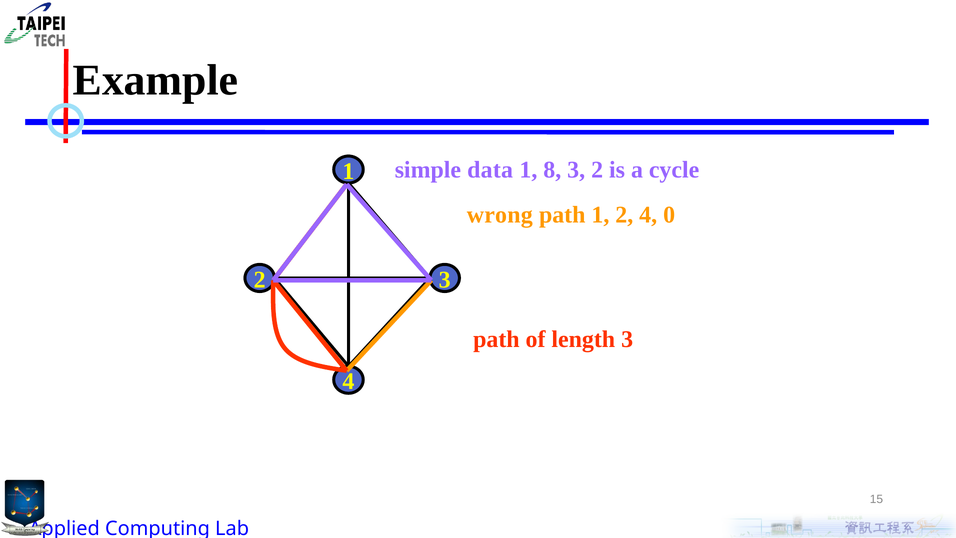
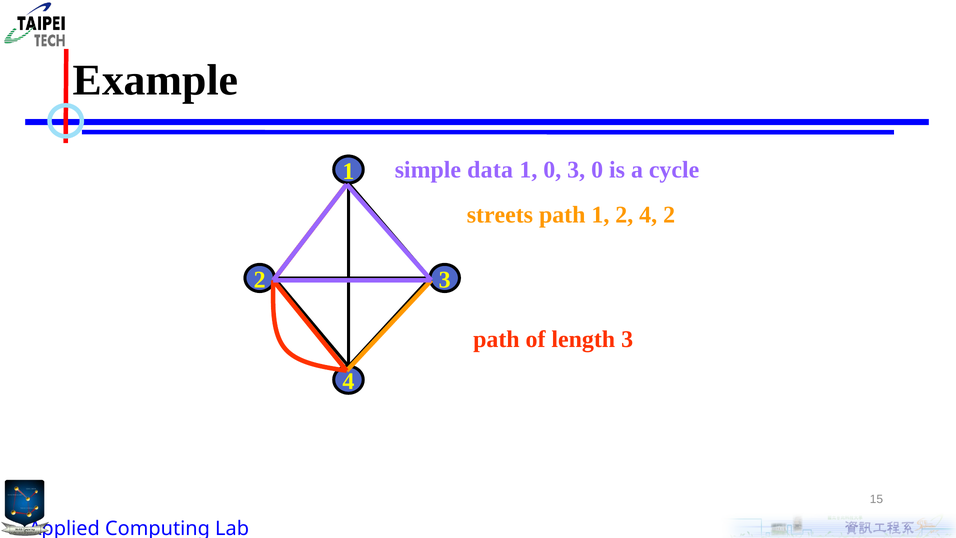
1 8: 8 -> 0 (552, 170)
3 2: 2 -> 0 (597, 170)
wrong: wrong -> streets (500, 215)
4 0: 0 -> 2 (669, 215)
